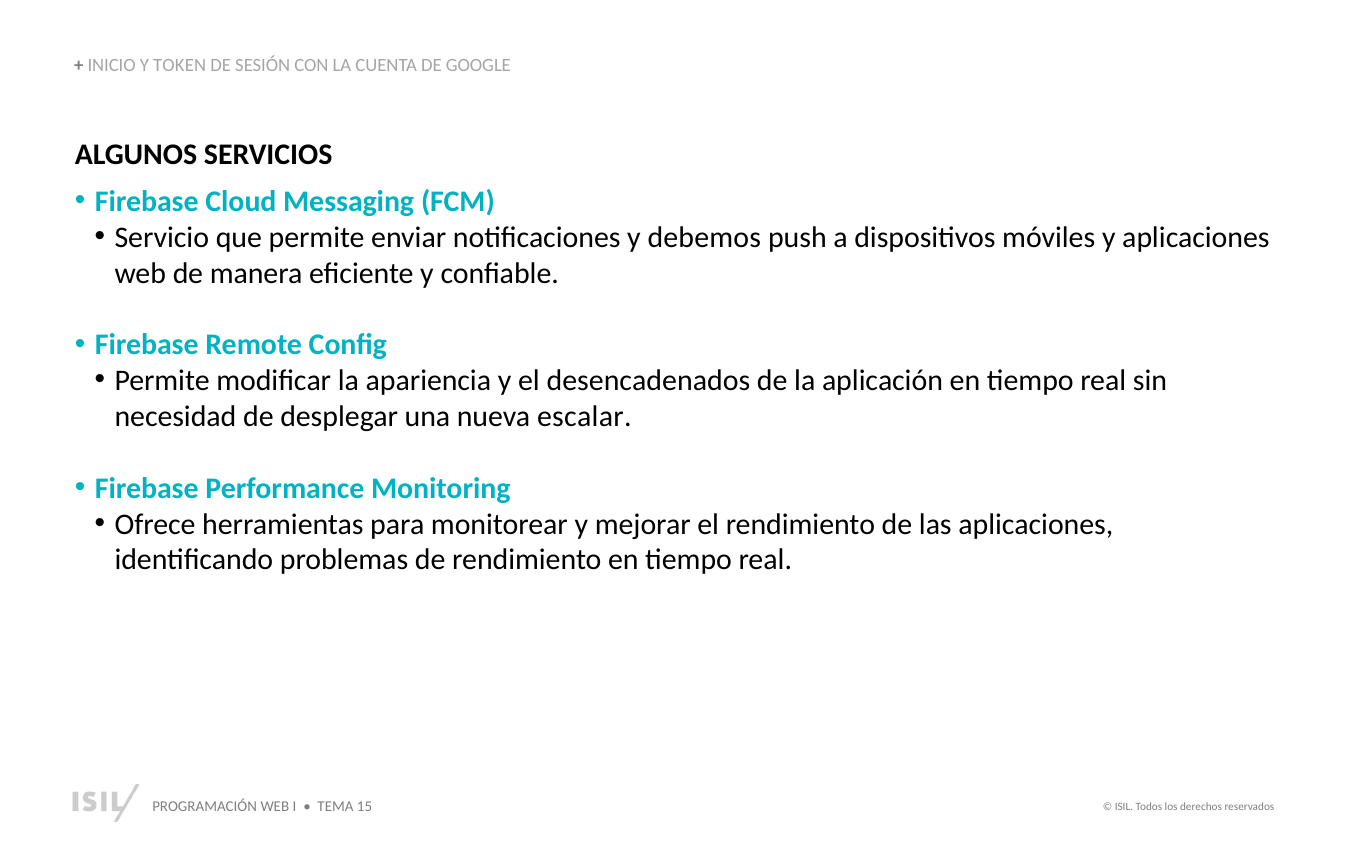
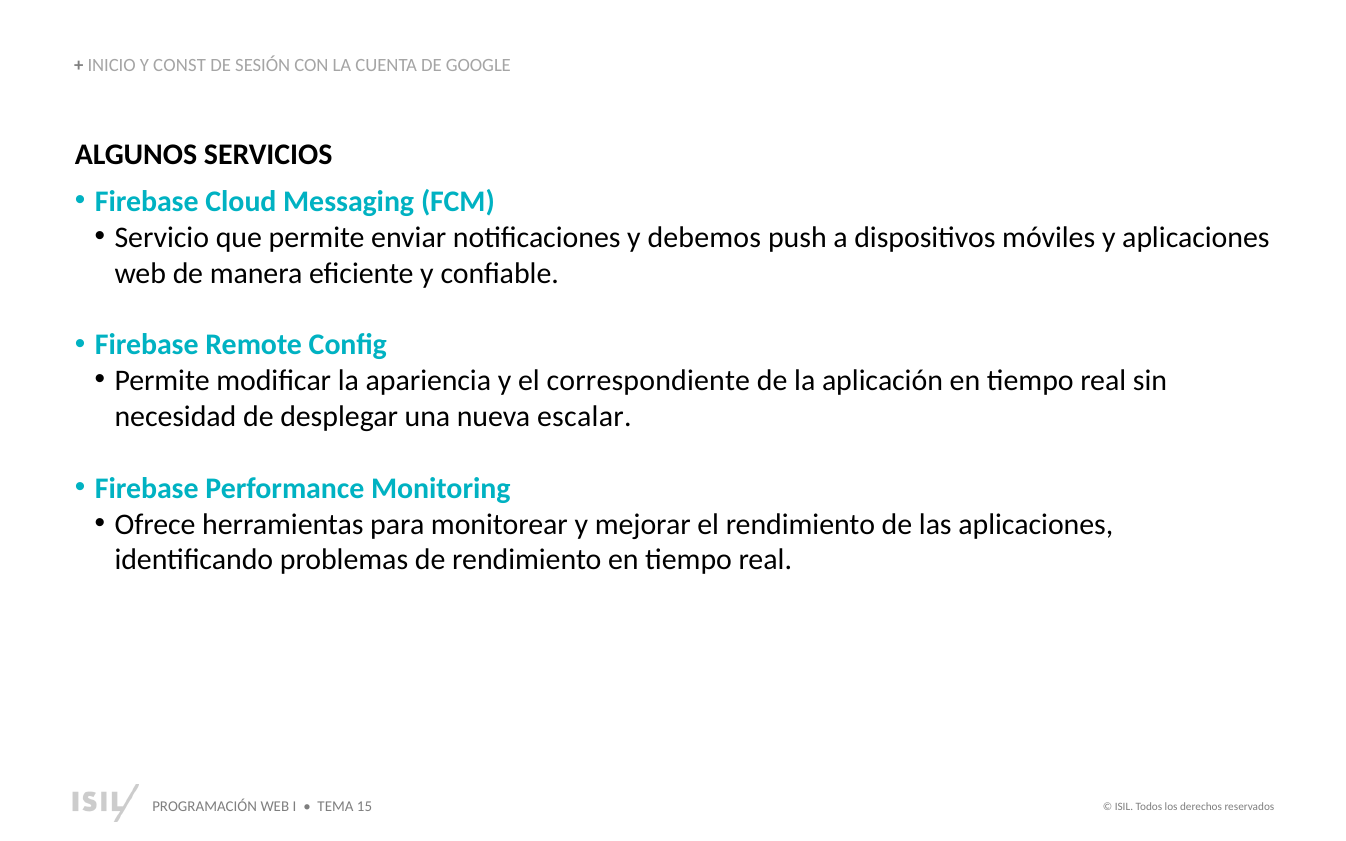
TOKEN: TOKEN -> CONST (180, 66)
desencadenados: desencadenados -> correspondiente (648, 381)
